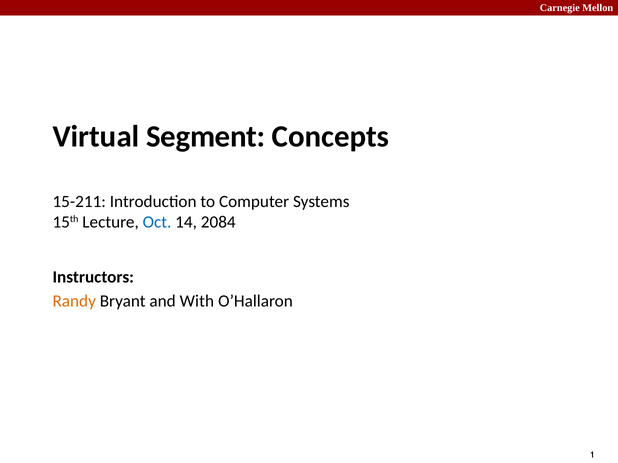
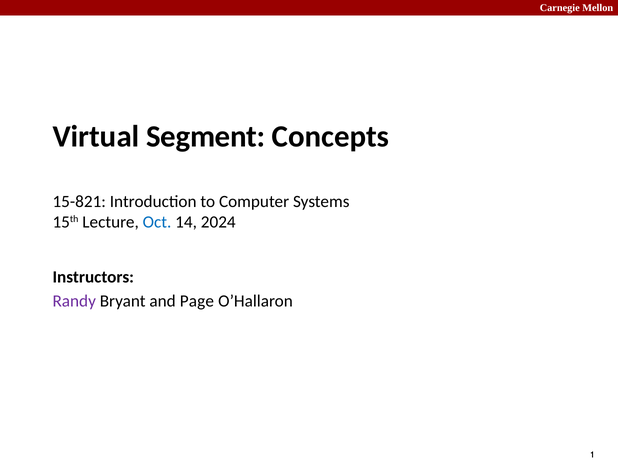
15-211: 15-211 -> 15-821 (79, 202)
2084: 2084 -> 2024 (218, 222)
Randy colour: orange -> purple (74, 301)
With: With -> Page (197, 301)
